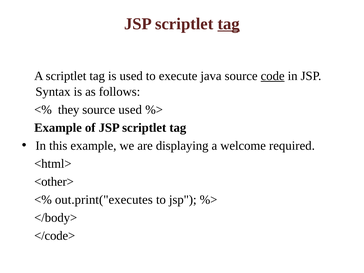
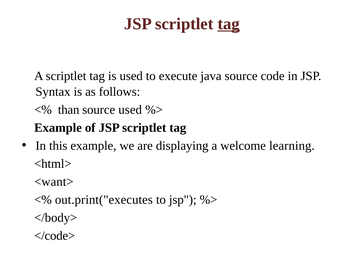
code underline: present -> none (273, 76)
they: they -> than (69, 110)
required: required -> learning (292, 146)
<other>: <other> -> <want> (54, 182)
